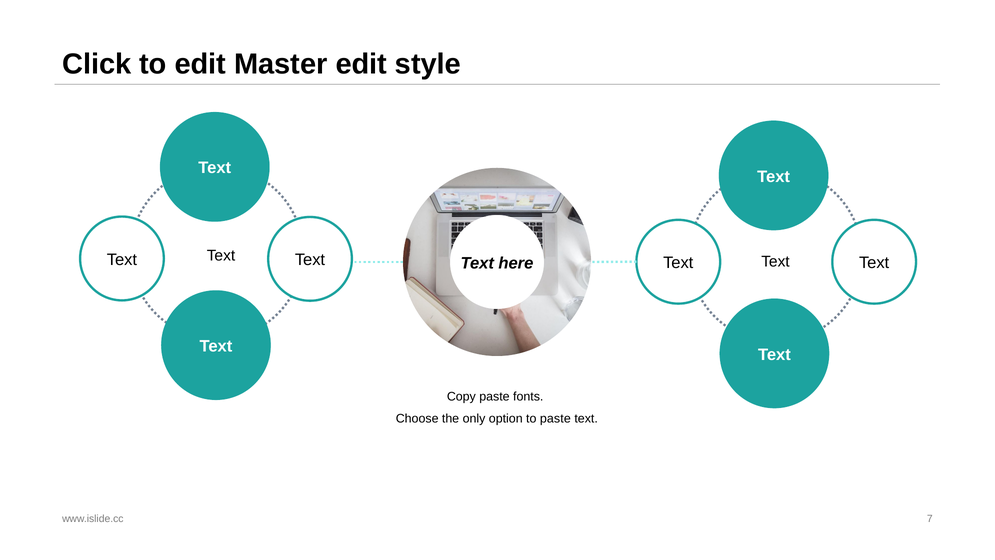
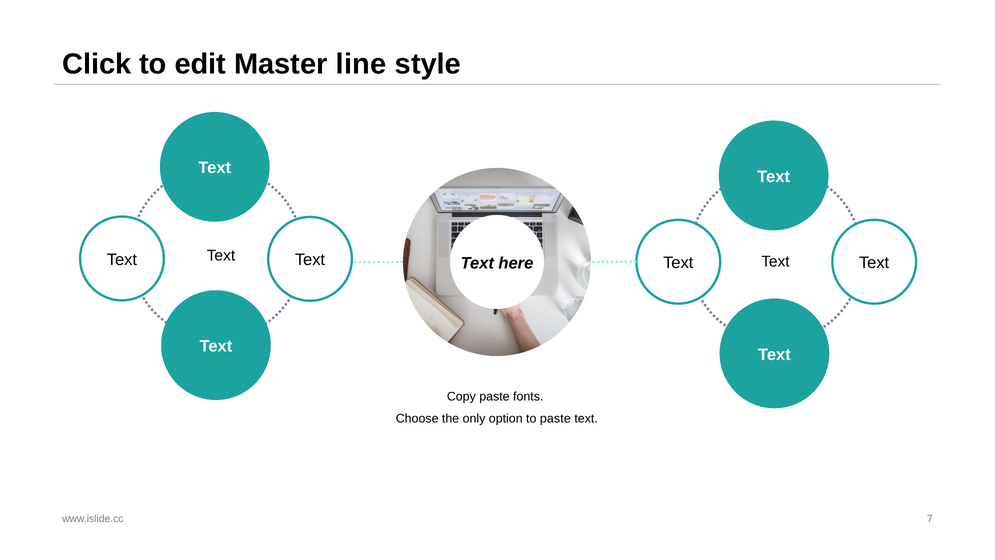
Master edit: edit -> line (361, 64)
